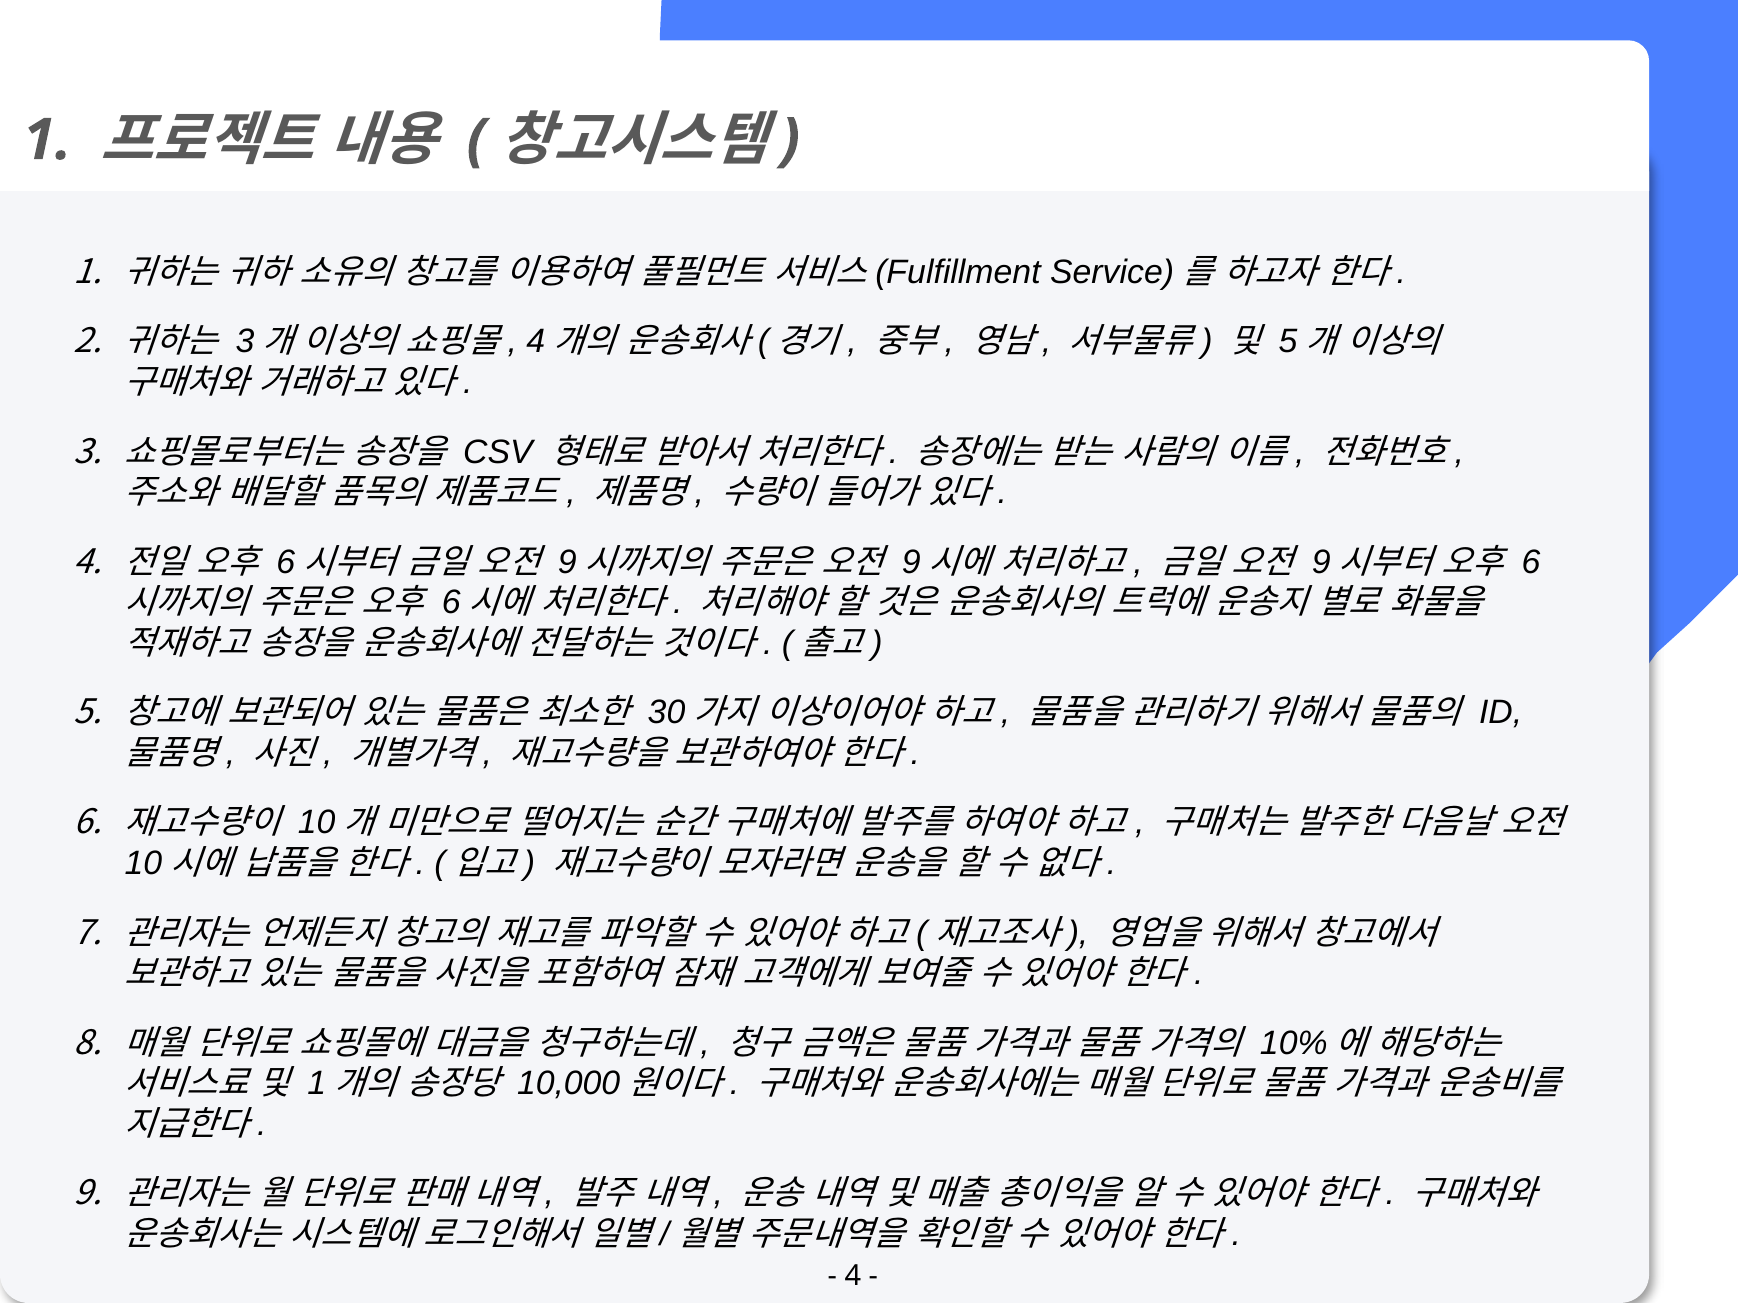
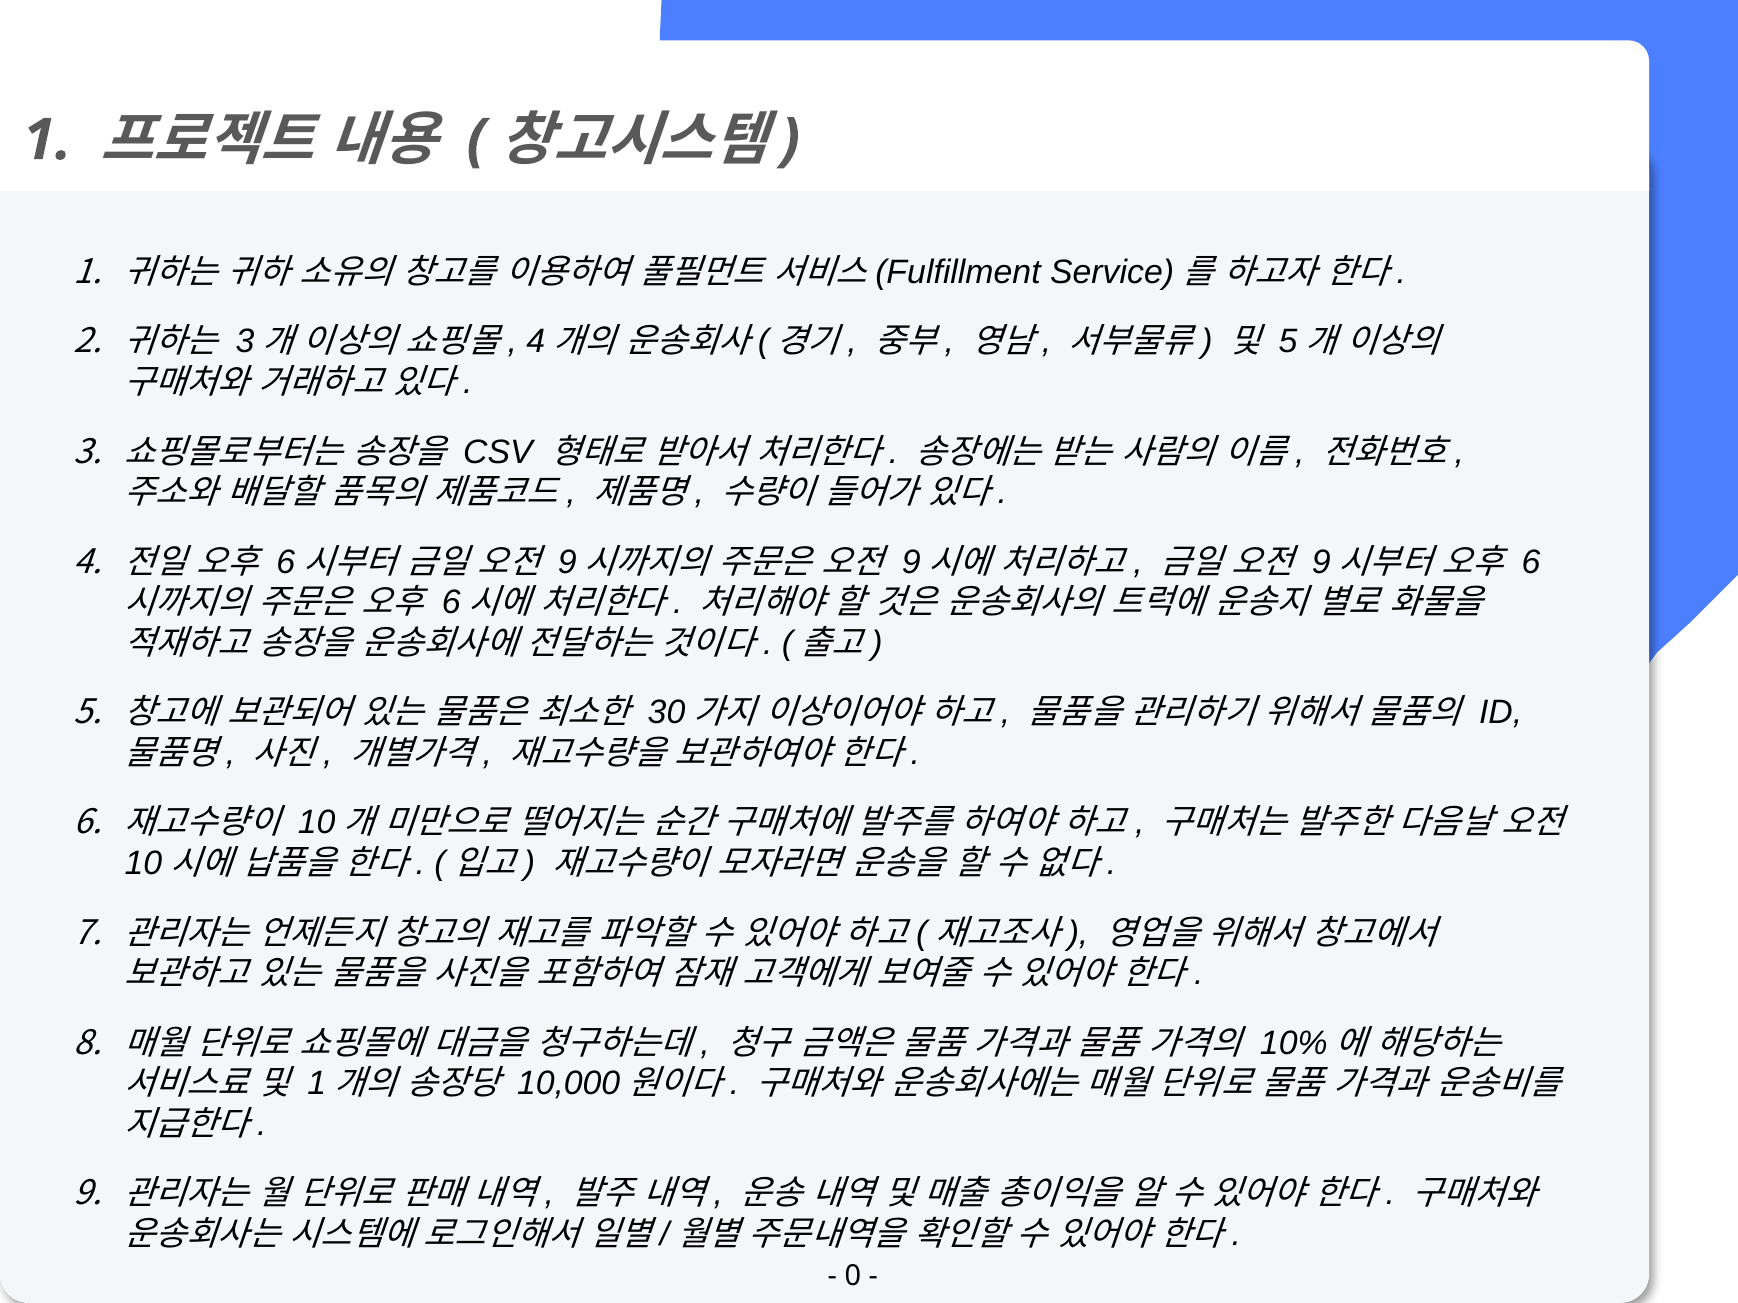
4: 4 -> 0 (853, 1277)
